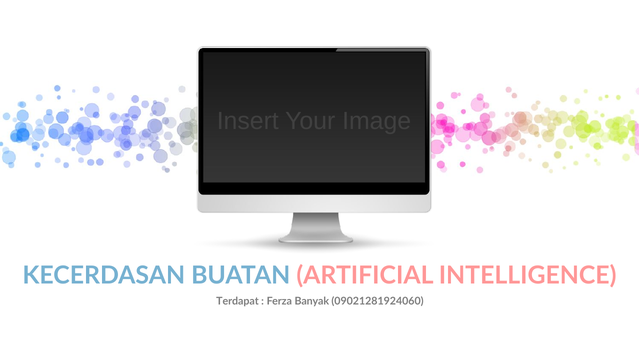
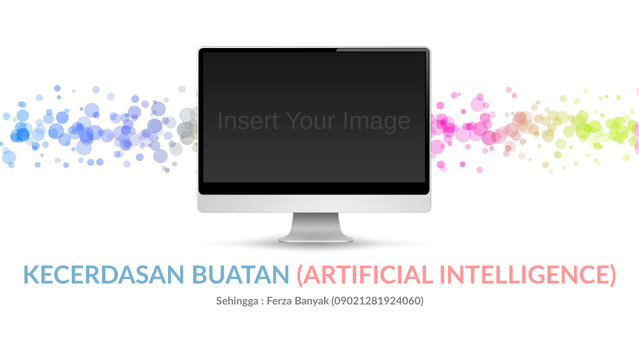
Terdapat: Terdapat -> Sehingga (237, 302)
